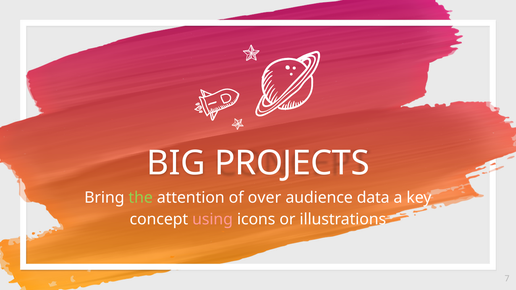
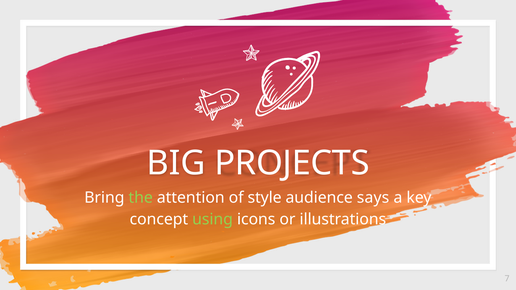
over: over -> style (265, 198)
data: data -> says (373, 198)
using colour: pink -> light green (213, 219)
